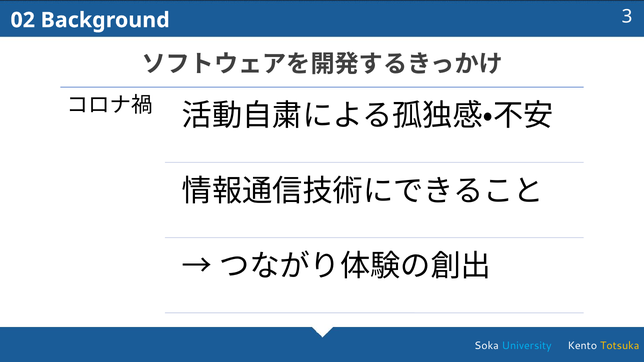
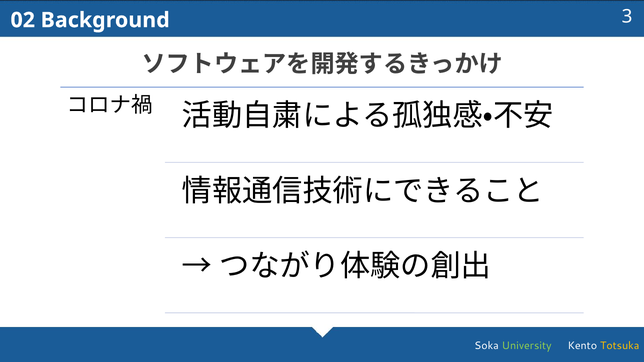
University colour: light blue -> light green (527, 346)
